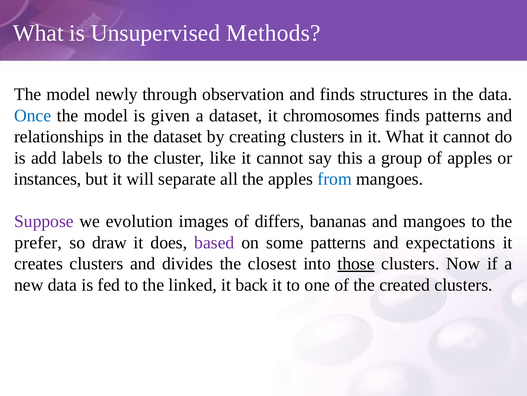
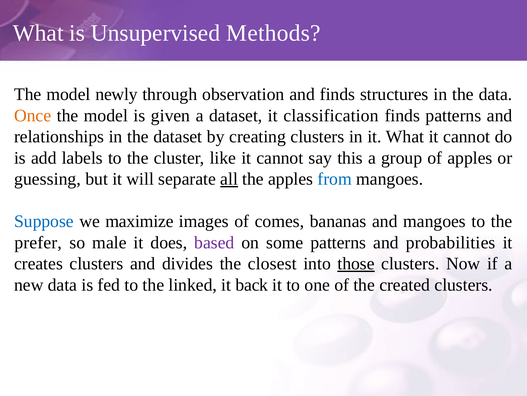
Once colour: blue -> orange (33, 116)
chromosomes: chromosomes -> classification (331, 116)
instances: instances -> guessing (48, 179)
all underline: none -> present (229, 179)
Suppose colour: purple -> blue (44, 221)
evolution: evolution -> maximize (140, 221)
differs: differs -> comes (279, 221)
draw: draw -> male (109, 242)
expectations: expectations -> probabilities (451, 242)
